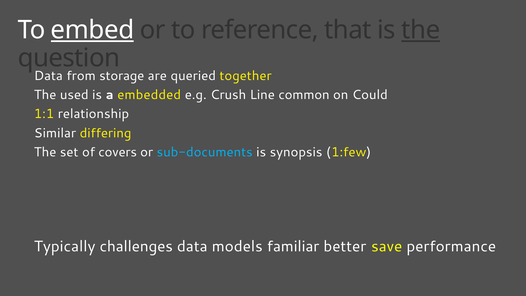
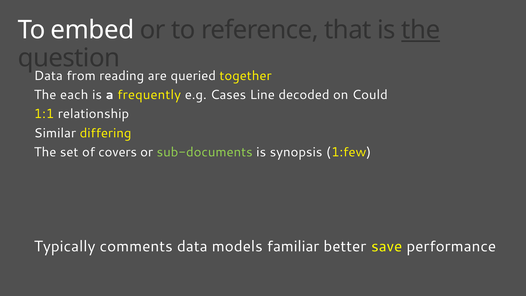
embed underline: present -> none (92, 30)
storage: storage -> reading (122, 76)
used: used -> each (74, 95)
embedded: embedded -> frequently (149, 95)
Crush: Crush -> Cases (228, 95)
common: common -> decoded (304, 95)
sub-documents colour: light blue -> light green (205, 152)
challenges: challenges -> comments (136, 246)
